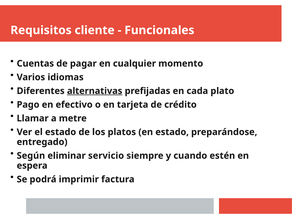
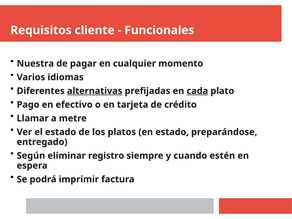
Cuentas: Cuentas -> Nuestra (35, 64)
cada underline: none -> present (197, 91)
servicio: servicio -> registro (106, 156)
